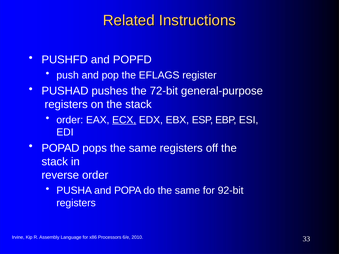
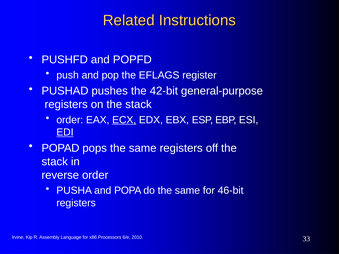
72-bit: 72-bit -> 42-bit (164, 91)
EDI underline: none -> present (65, 132)
92-bit: 92-bit -> 46-bit (231, 191)
